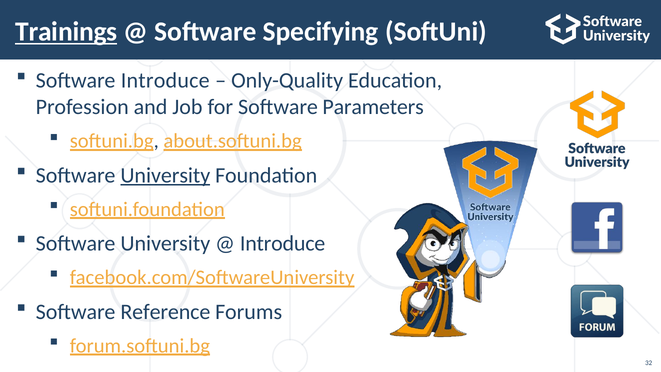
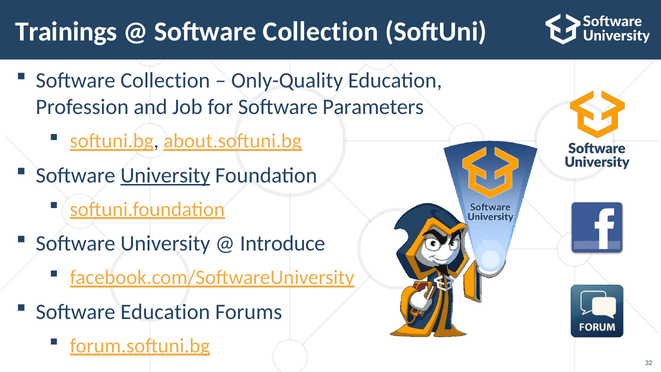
Trainings underline: present -> none (66, 32)
Specifying: Specifying -> Collection (321, 32)
Introduce: Introduce -> Collection (165, 81)
Software Reference: Reference -> Education (165, 312)
